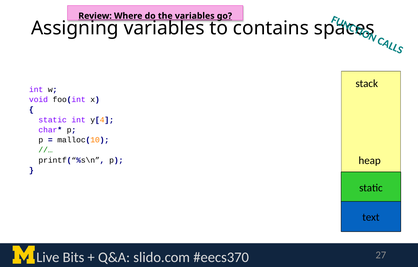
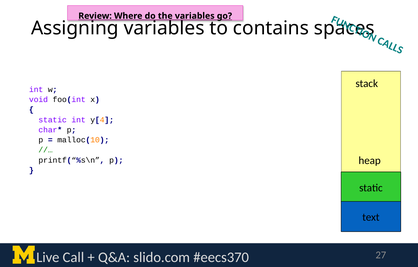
Bits: Bits -> Call (73, 258)
